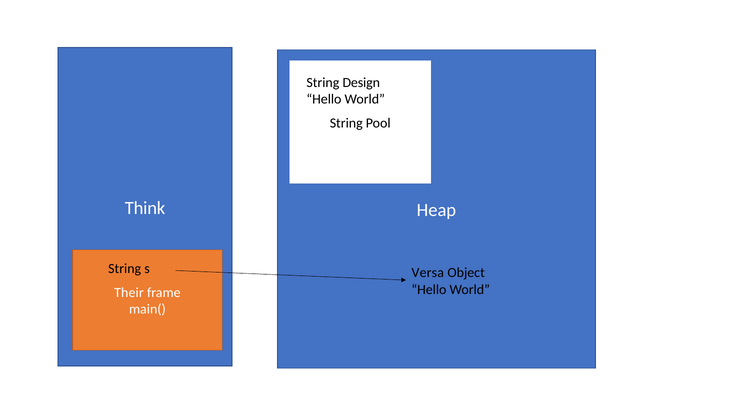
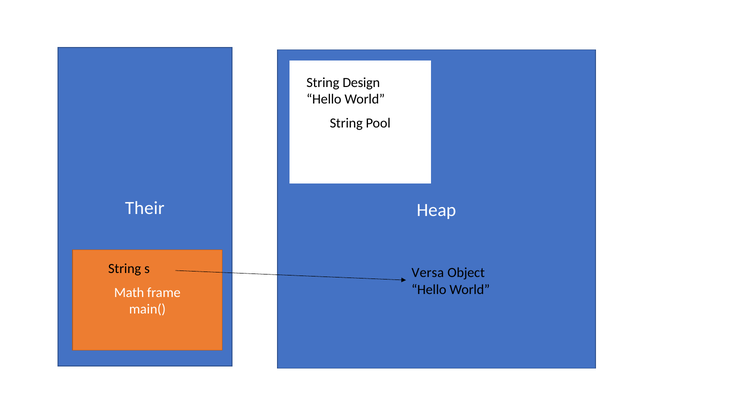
Think: Think -> Their (145, 208)
Their: Their -> Math (129, 293)
